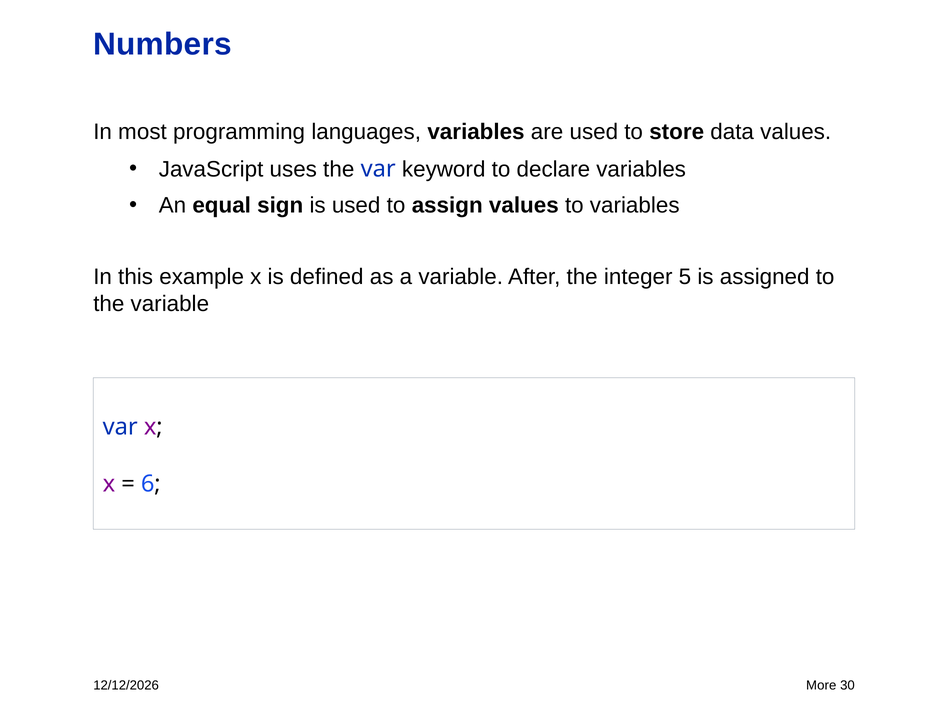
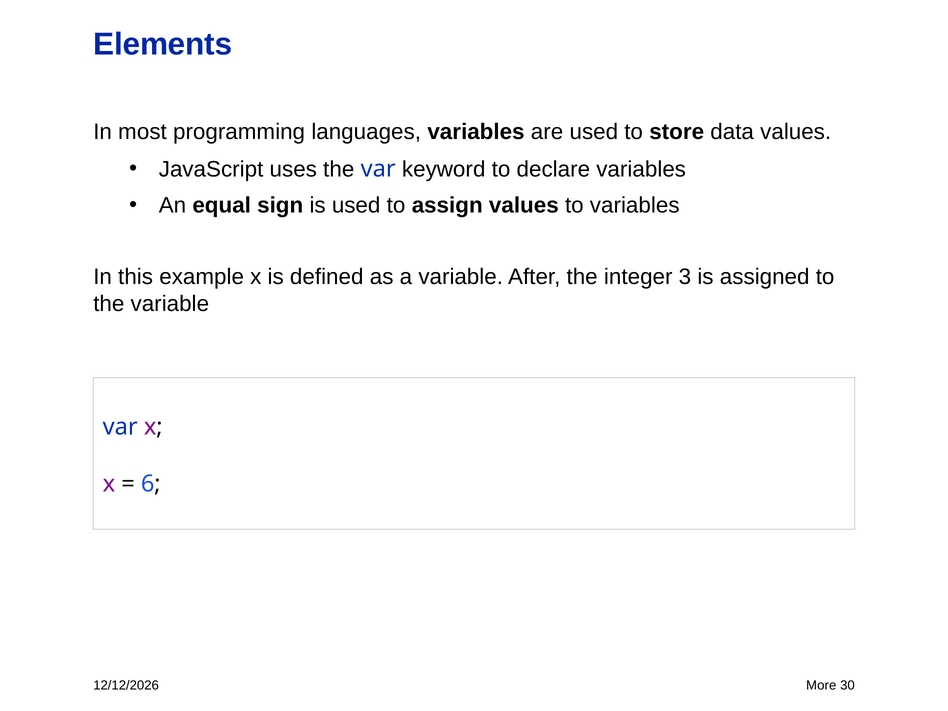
Numbers: Numbers -> Elements (163, 45)
5: 5 -> 3 (685, 277)
